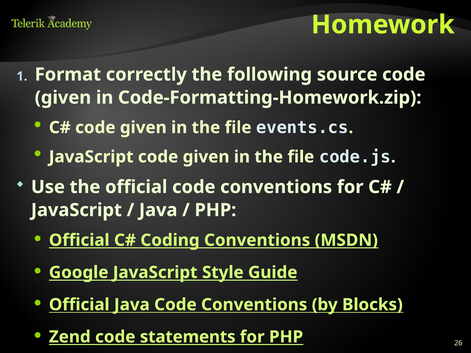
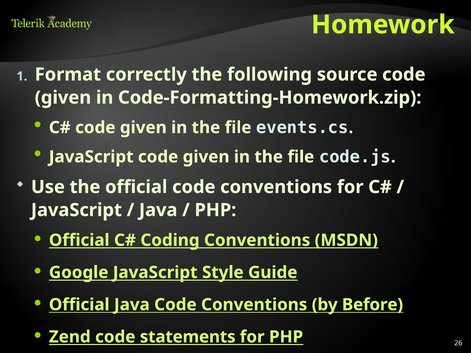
Blocks: Blocks -> Before (373, 305)
